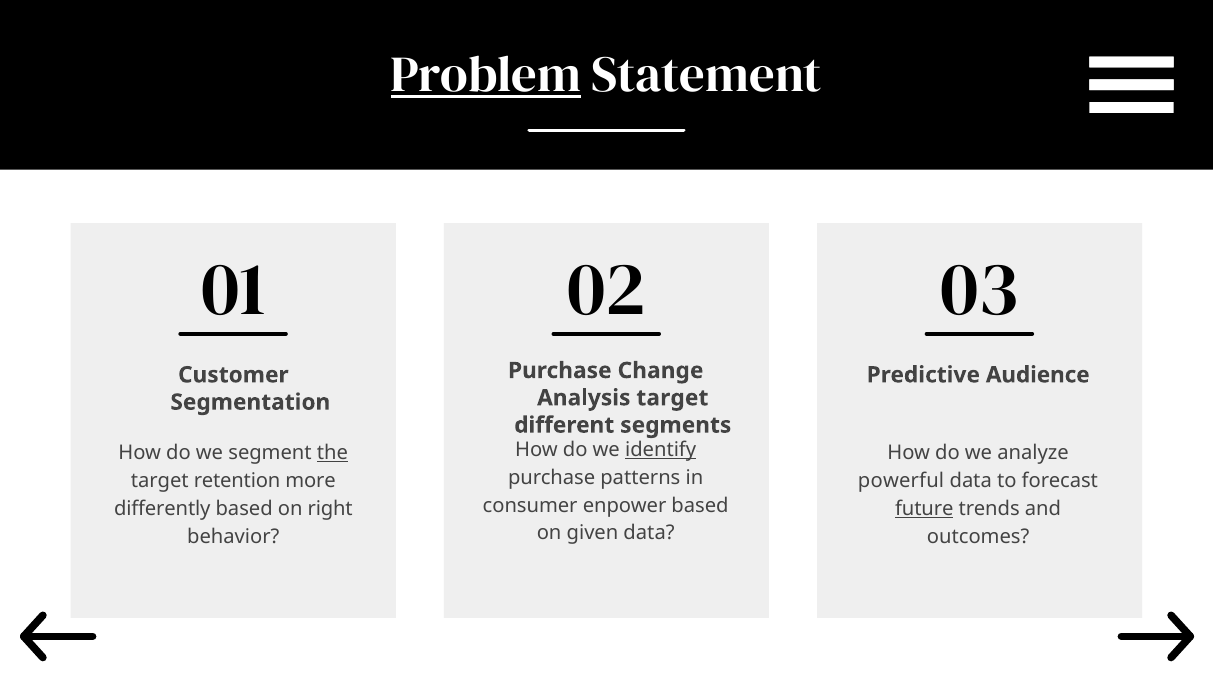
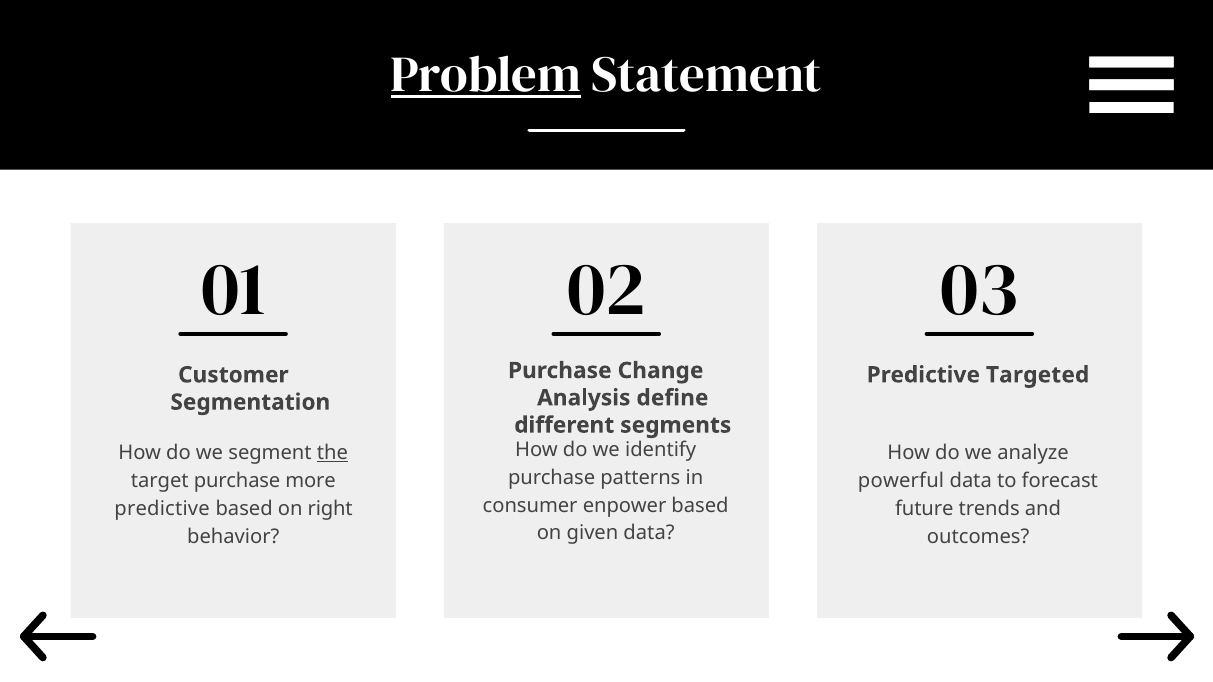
Audience: Audience -> Targeted (1038, 375)
Analysis target: target -> define (672, 398)
identify underline: present -> none (661, 450)
target retention: retention -> purchase (237, 481)
differently: differently -> predictive (162, 509)
future underline: present -> none (924, 509)
